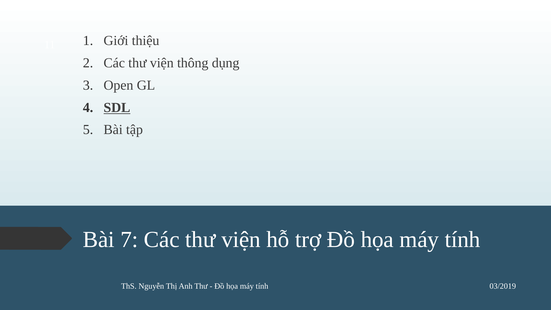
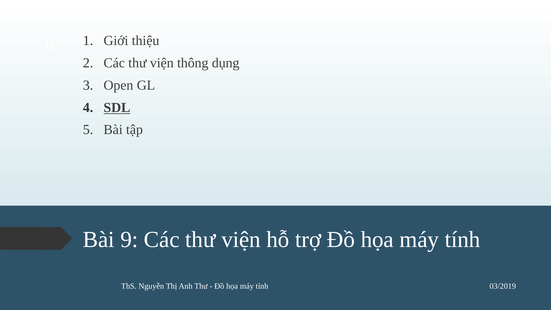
7: 7 -> 9 (129, 239)
